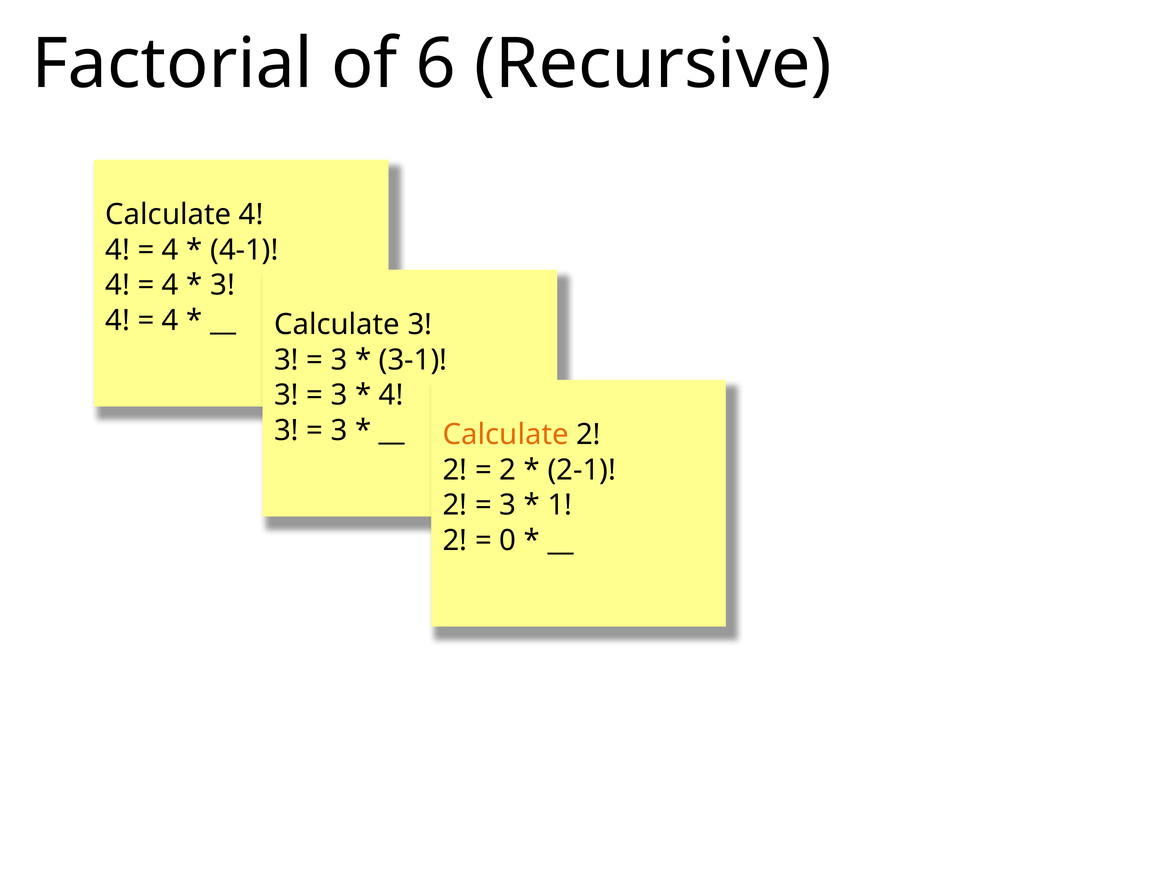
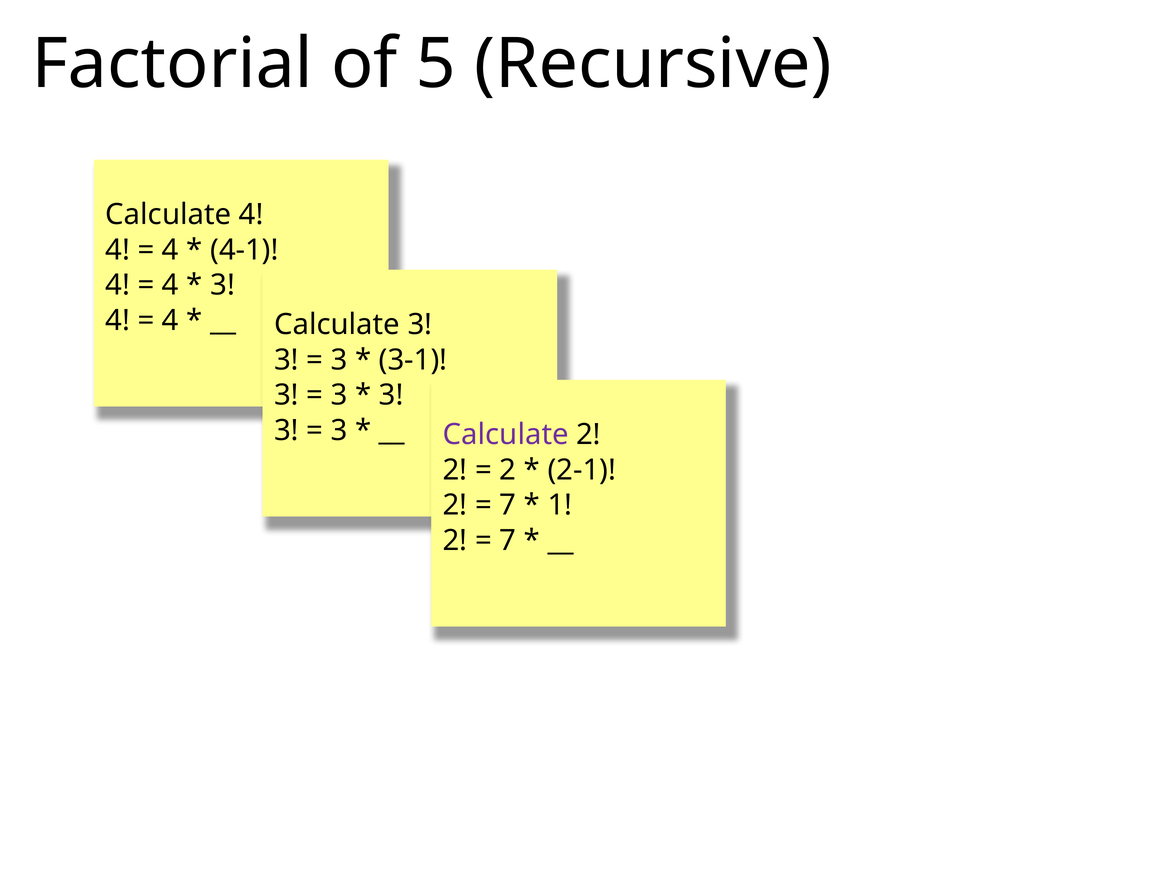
6: 6 -> 5 (436, 64)
4: 4 -> 3 (391, 395)
Calculate colour: orange -> purple (506, 435)
3: 3 -> 7 (508, 505)
0: 0 -> 7 (508, 541)
